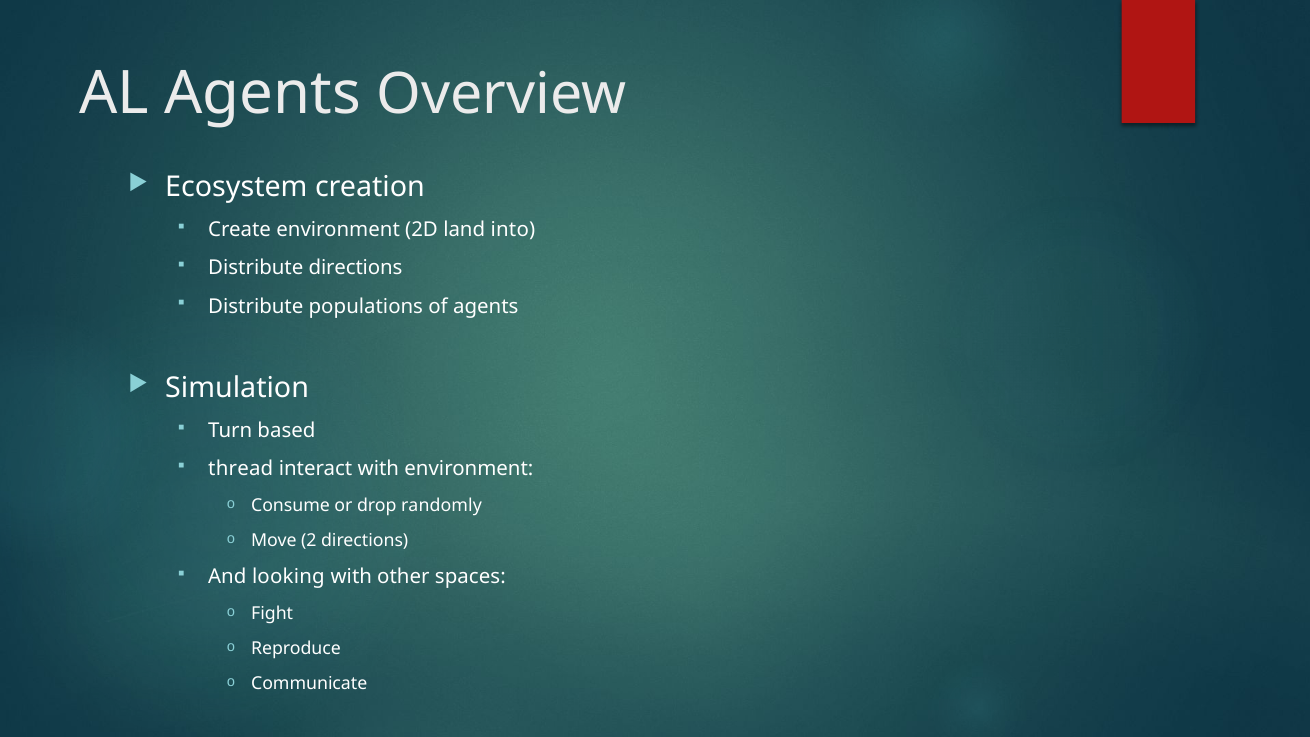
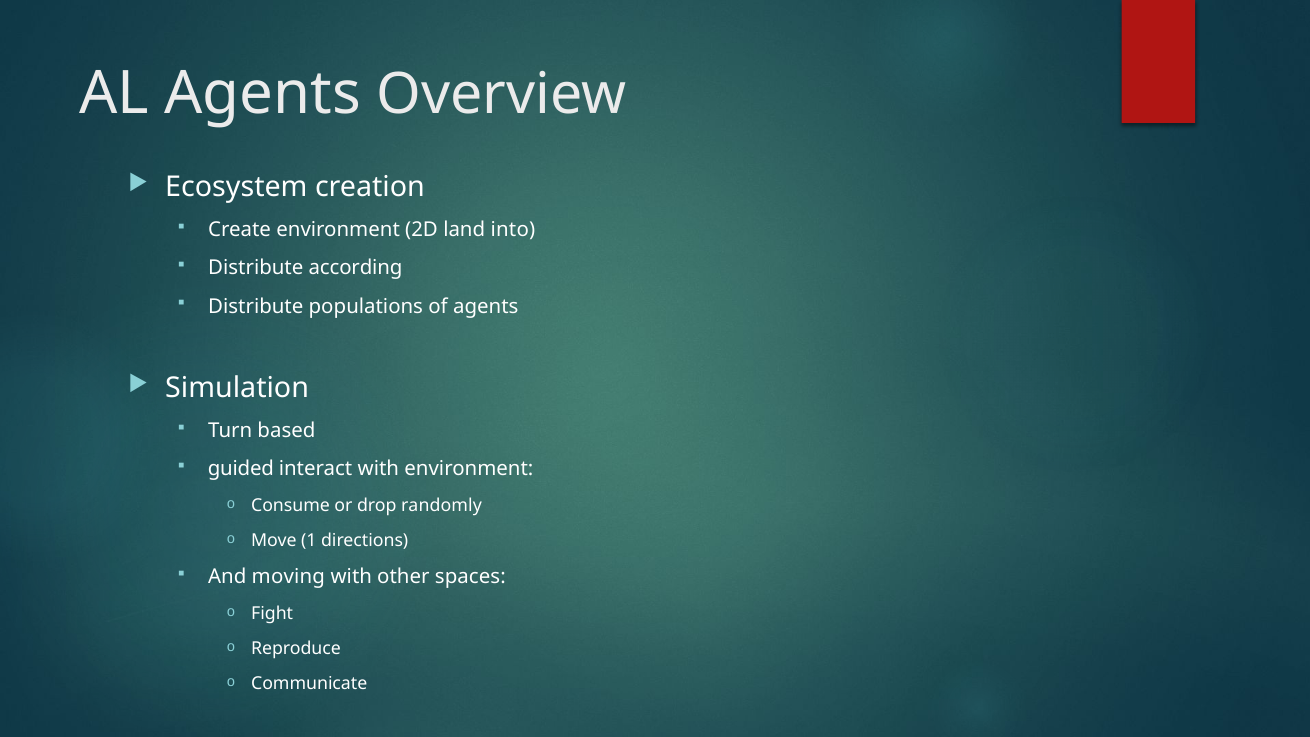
Distribute directions: directions -> according (356, 268)
thread: thread -> guided (241, 469)
2: 2 -> 1 (309, 540)
looking: looking -> moving (288, 577)
